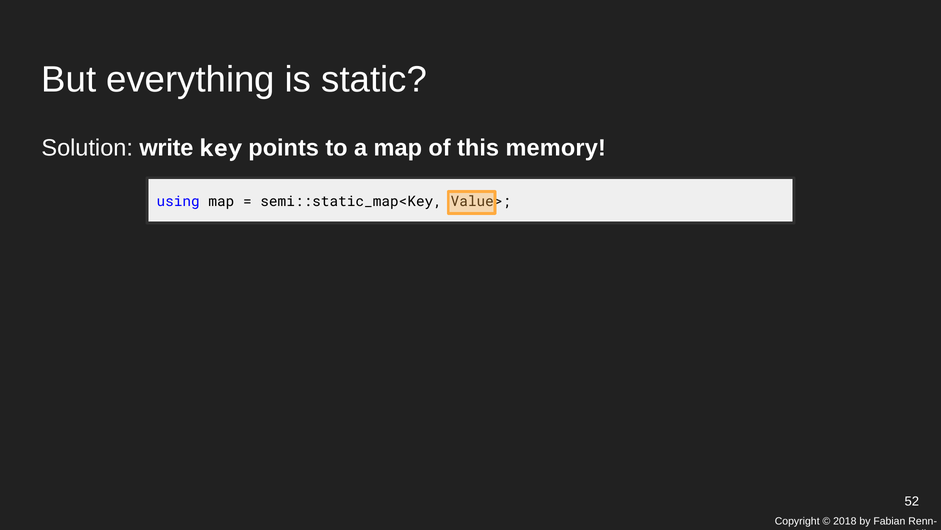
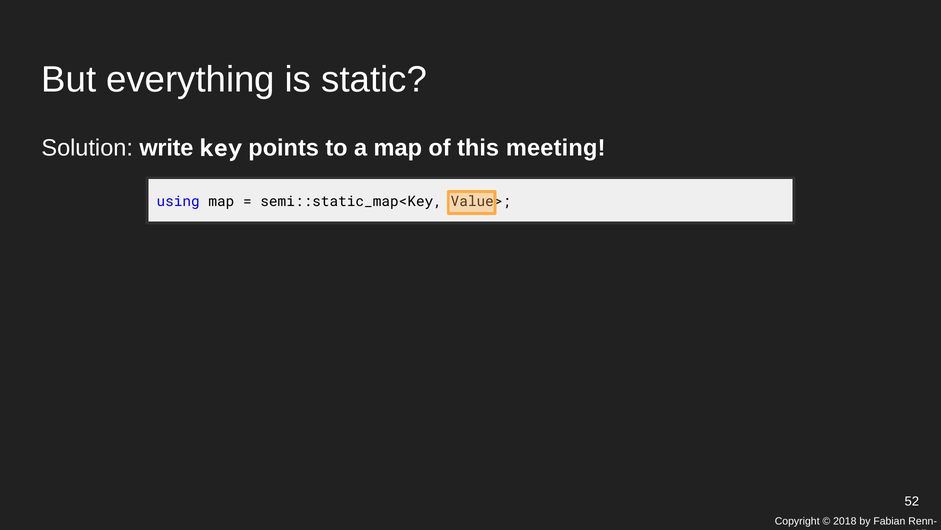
memory: memory -> meeting (556, 148)
